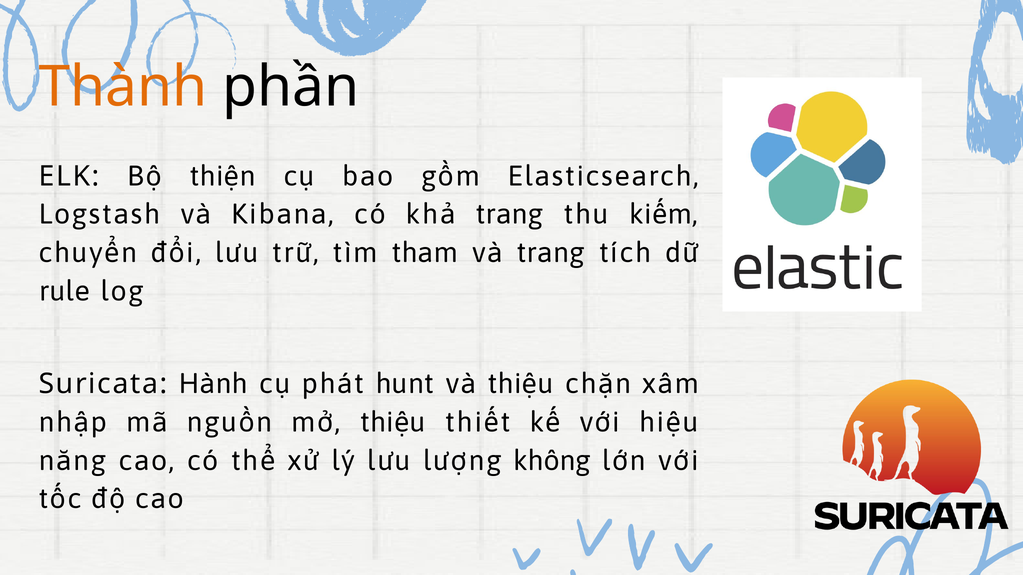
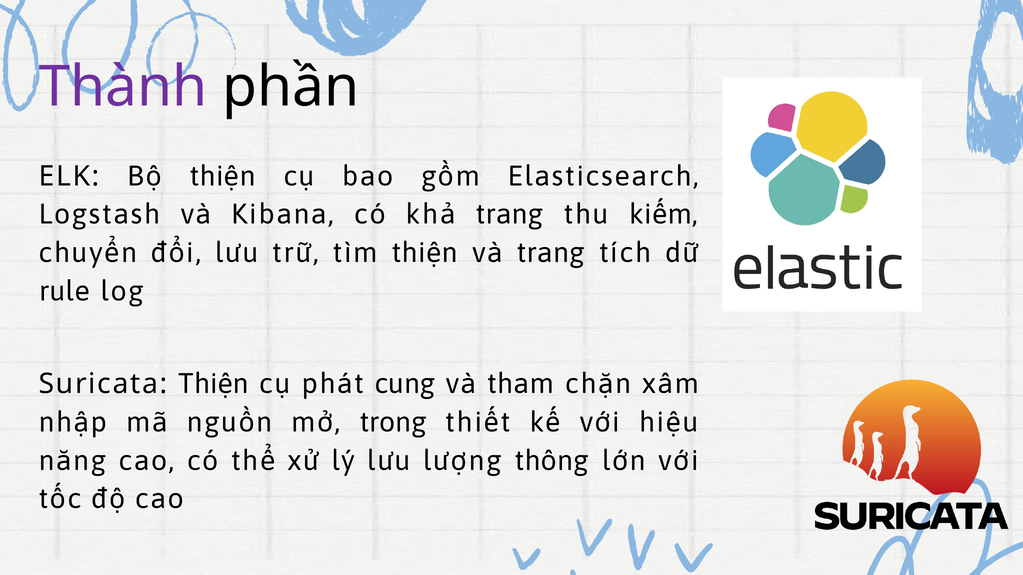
Thành colour: orange -> purple (123, 87)
tìm tham: tham -> thiện (425, 253)
Suricata Hành: Hành -> Thiện (214, 384)
hunt: hunt -> cung (405, 384)
và thiệu: thiệu -> tham (521, 384)
mở thiệu: thiệu -> trong (393, 423)
không: không -> thông (552, 461)
